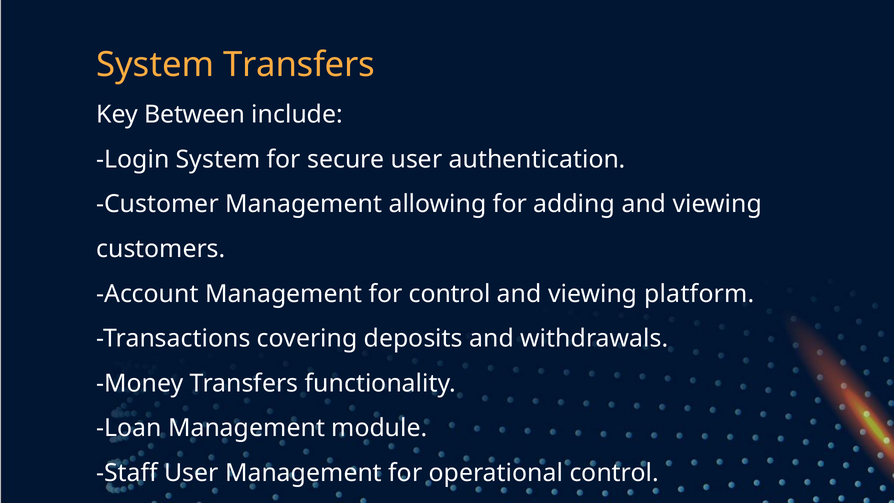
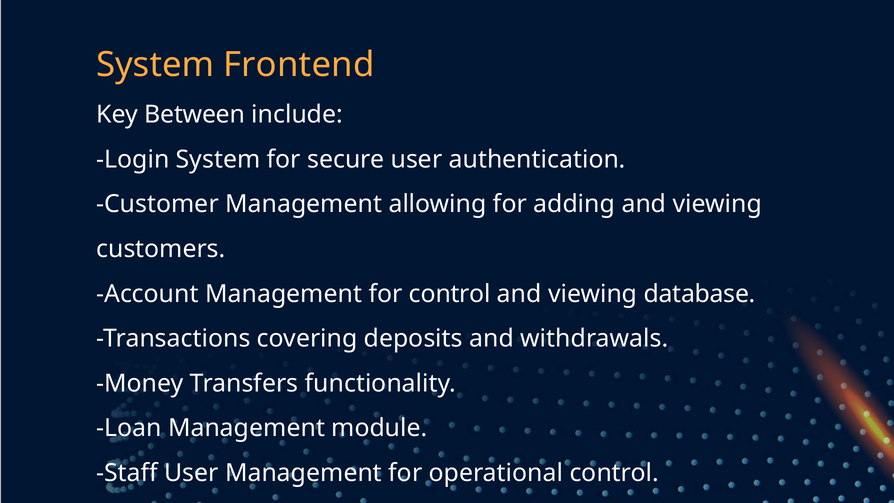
System Transfers: Transfers -> Frontend (299, 65)
platform: platform -> database (700, 294)
